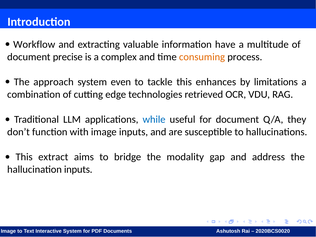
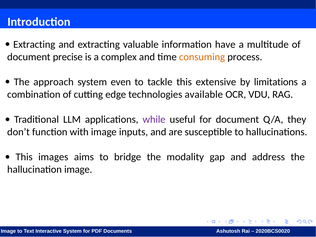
Workflow: Workflow -> Extracting (34, 44)
enhances: enhances -> extensive (216, 82)
retrieved: retrieved -> available (204, 94)
while colour: blue -> purple (154, 120)
extract: extract -> images (53, 157)
hallucination inputs: inputs -> image (78, 170)
